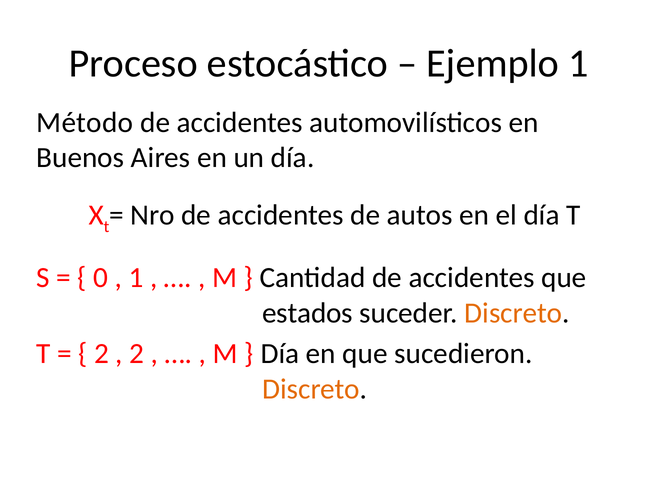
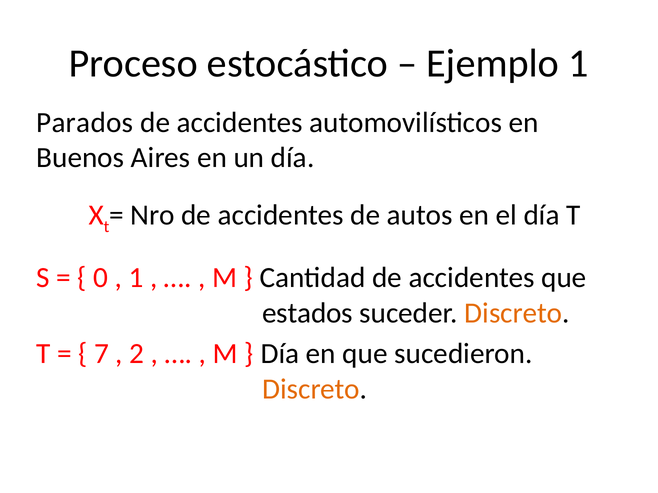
Método: Método -> Parados (85, 123)
2: 2 -> 7 (101, 354)
